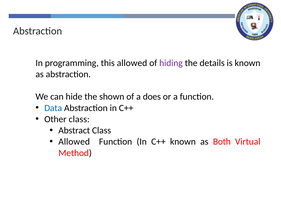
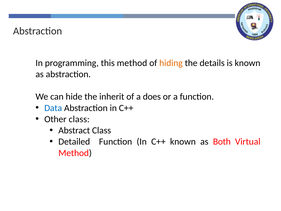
this allowed: allowed -> method (132, 63)
hiding colour: purple -> orange (171, 63)
shown: shown -> inherit (112, 97)
Allowed: Allowed -> Detailed (74, 142)
